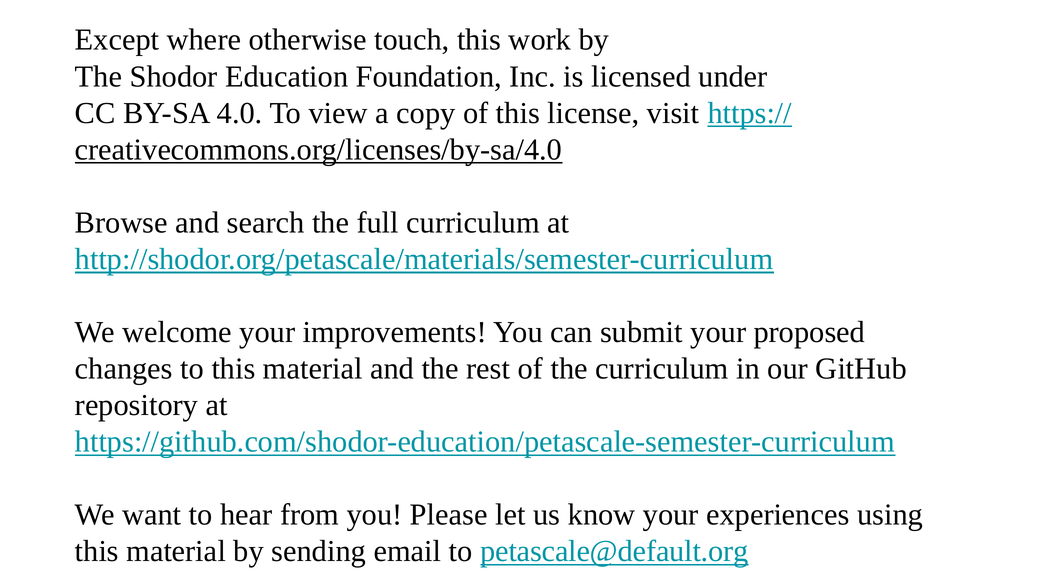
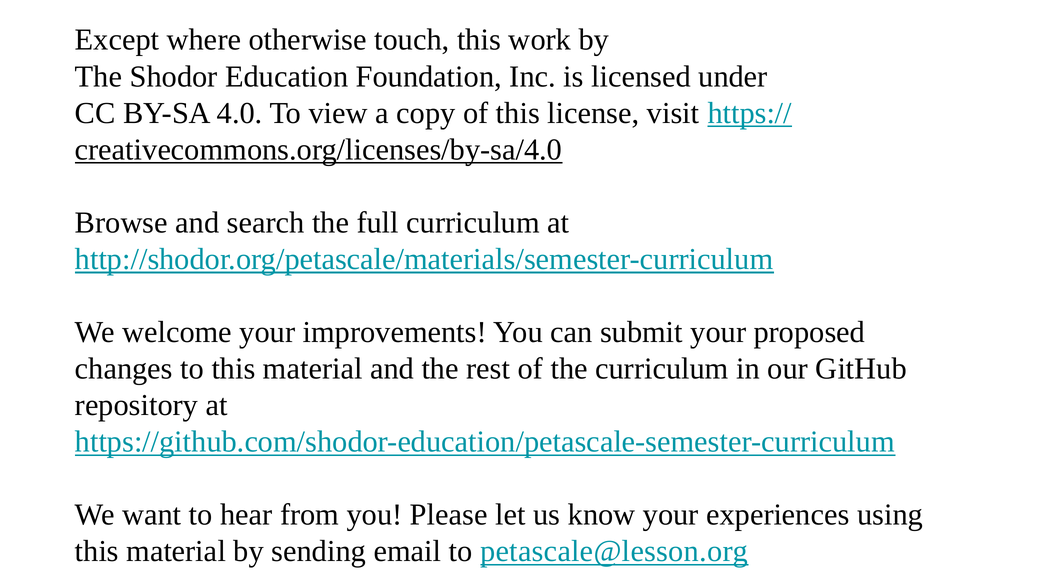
petascale@default.org: petascale@default.org -> petascale@lesson.org (614, 551)
